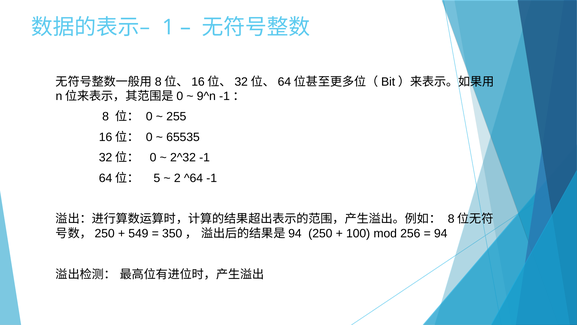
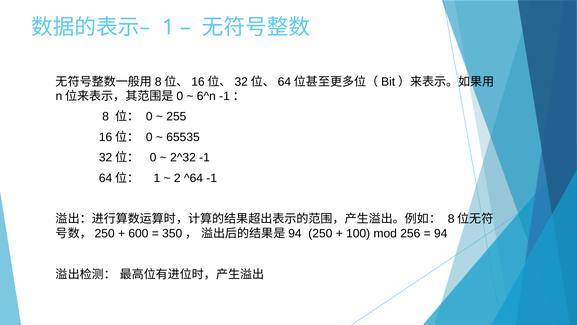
9^n: 9^n -> 6^n (206, 96)
5: 5 -> 1 (157, 178)
549: 549 -> 600 (138, 233)
